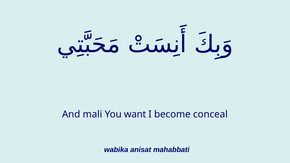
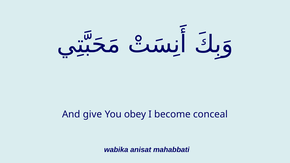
mali: mali -> give (92, 114)
want: want -> obey (135, 114)
